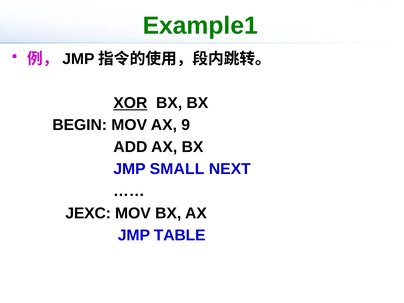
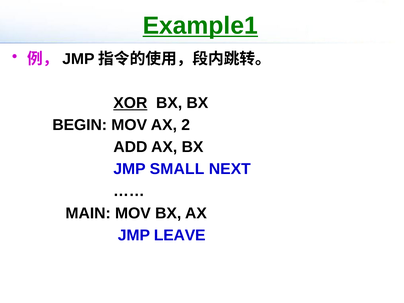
Example1 underline: none -> present (200, 26)
9: 9 -> 2 (186, 125)
JEXC: JEXC -> MAIN (88, 213)
TABLE: TABLE -> LEAVE (180, 235)
